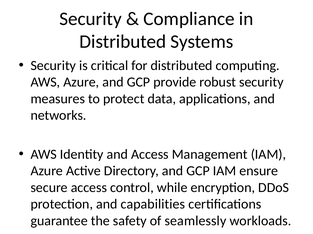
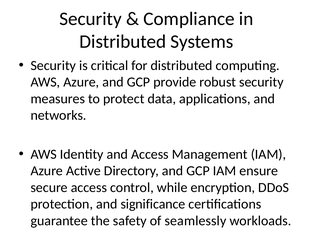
capabilities: capabilities -> significance (153, 205)
